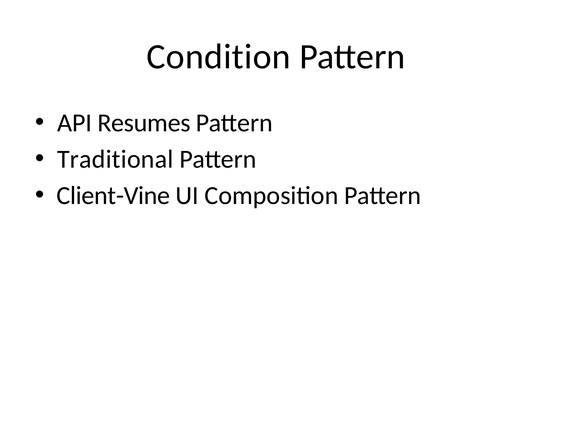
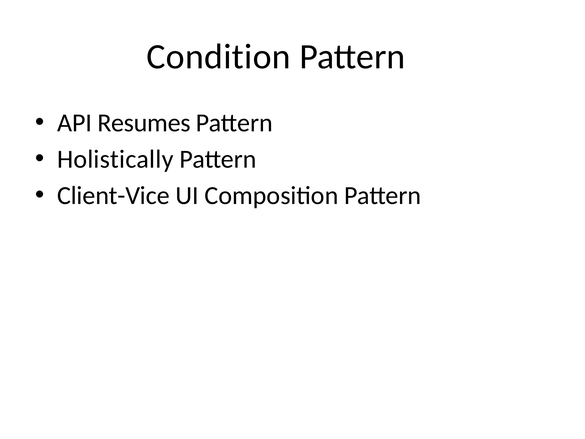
Traditional: Traditional -> Holistically (115, 159)
Client-Vine: Client-Vine -> Client-Vice (113, 196)
